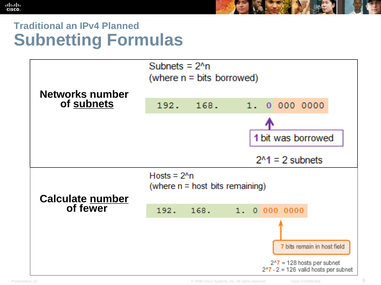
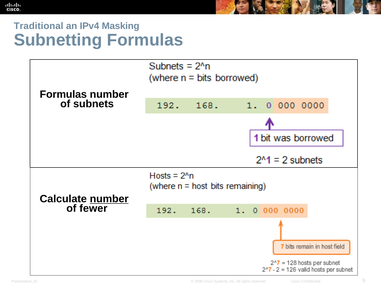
Planned: Planned -> Masking (121, 26)
Networks: Networks -> Formulas (63, 95)
subnets underline: present -> none (94, 104)
